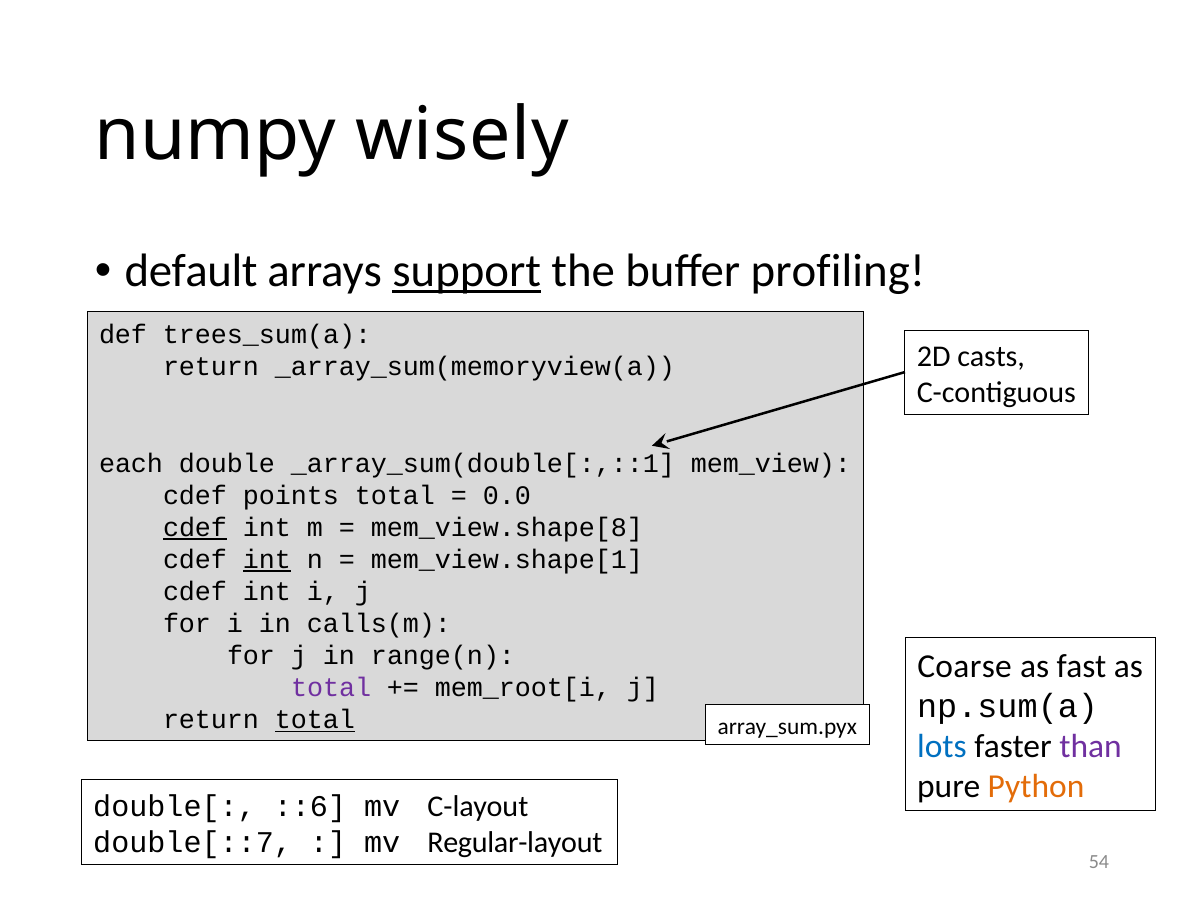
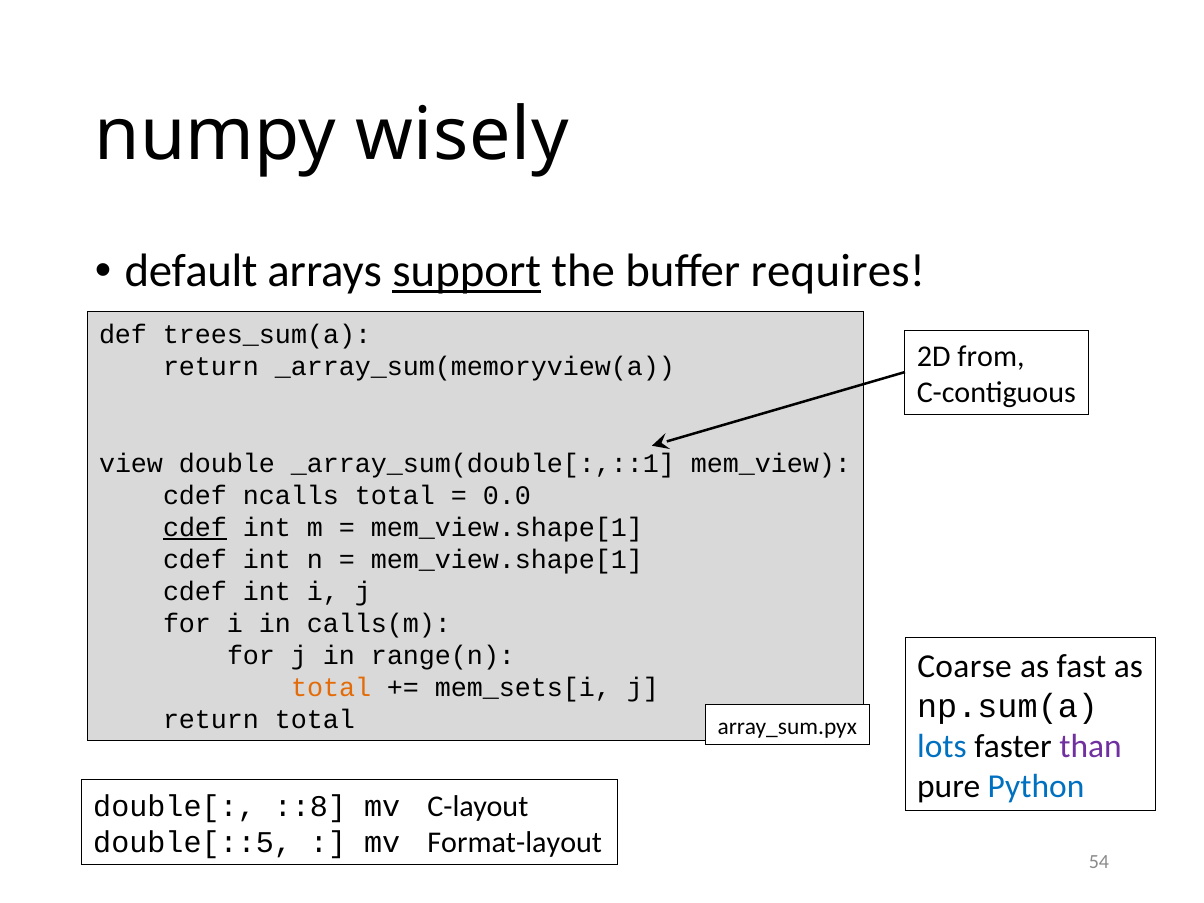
profiling: profiling -> requires (838, 271)
casts: casts -> from (991, 356)
each: each -> view (131, 463)
points: points -> ncalls (291, 495)
mem_view.shape[8: mem_view.shape[8 -> mem_view.shape[1 (507, 527)
int underline: present -> none (267, 560)
total colour: purple -> orange (331, 688)
mem_root[i: mem_root[i -> mem_sets[i (523, 688)
total underline: present -> none (315, 720)
Python colour: orange -> blue (1036, 787)
::6: ::6 -> ::8 (310, 806)
double[::7: double[::7 -> double[::5 (193, 842)
Regular-layout: Regular-layout -> Format-layout (515, 842)
